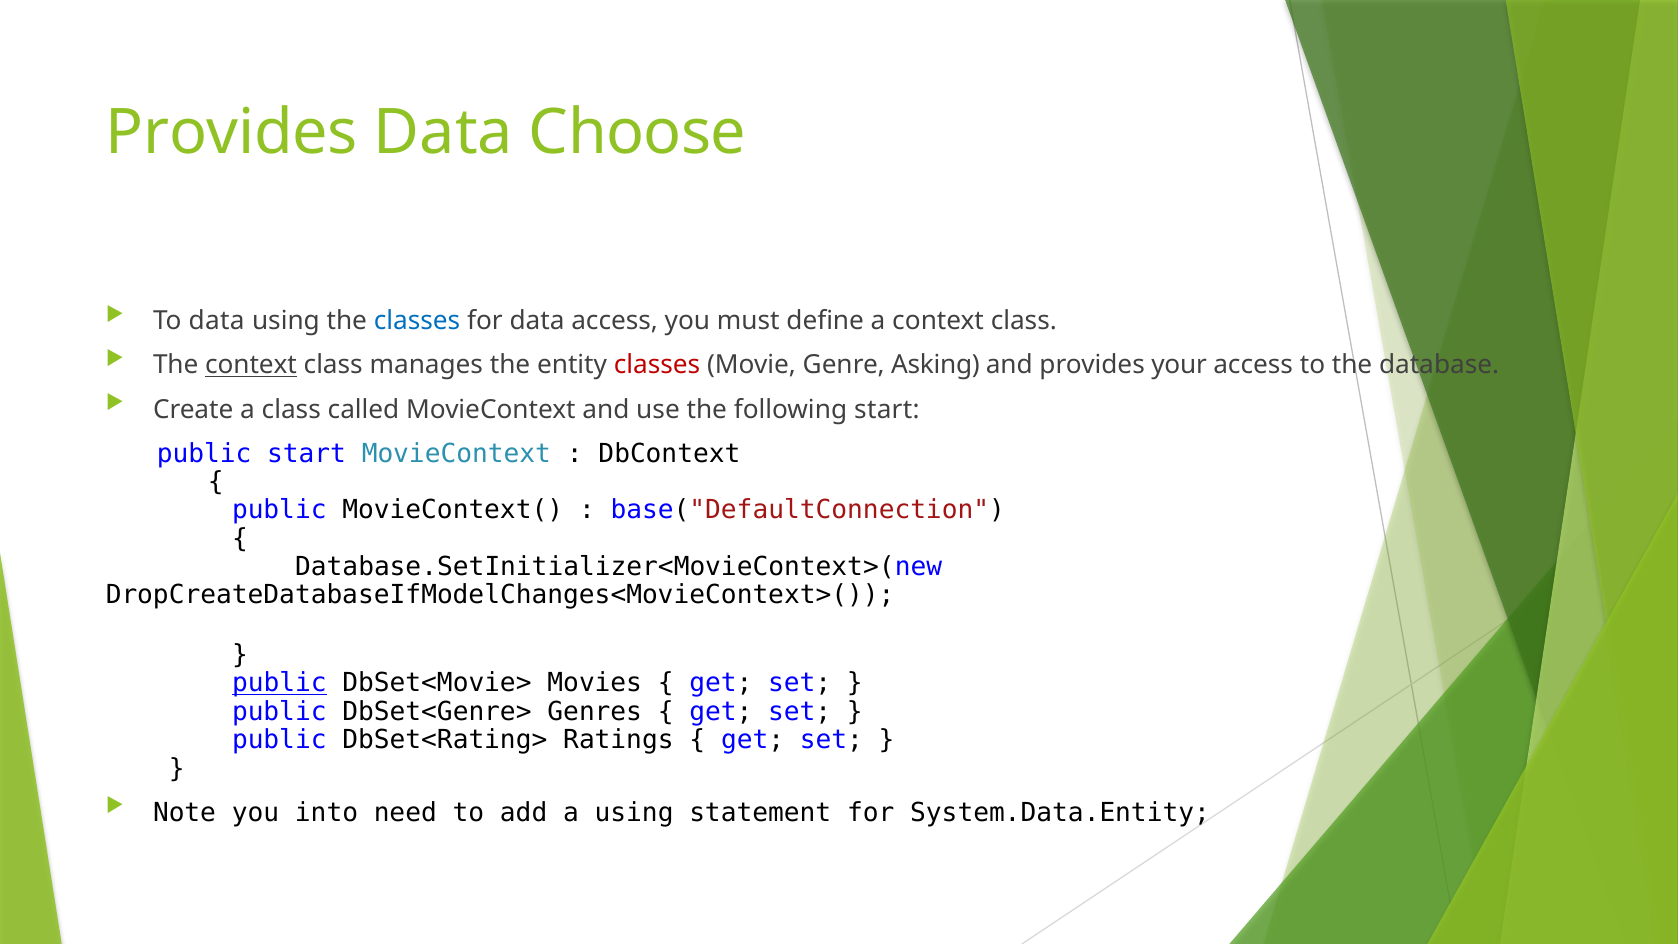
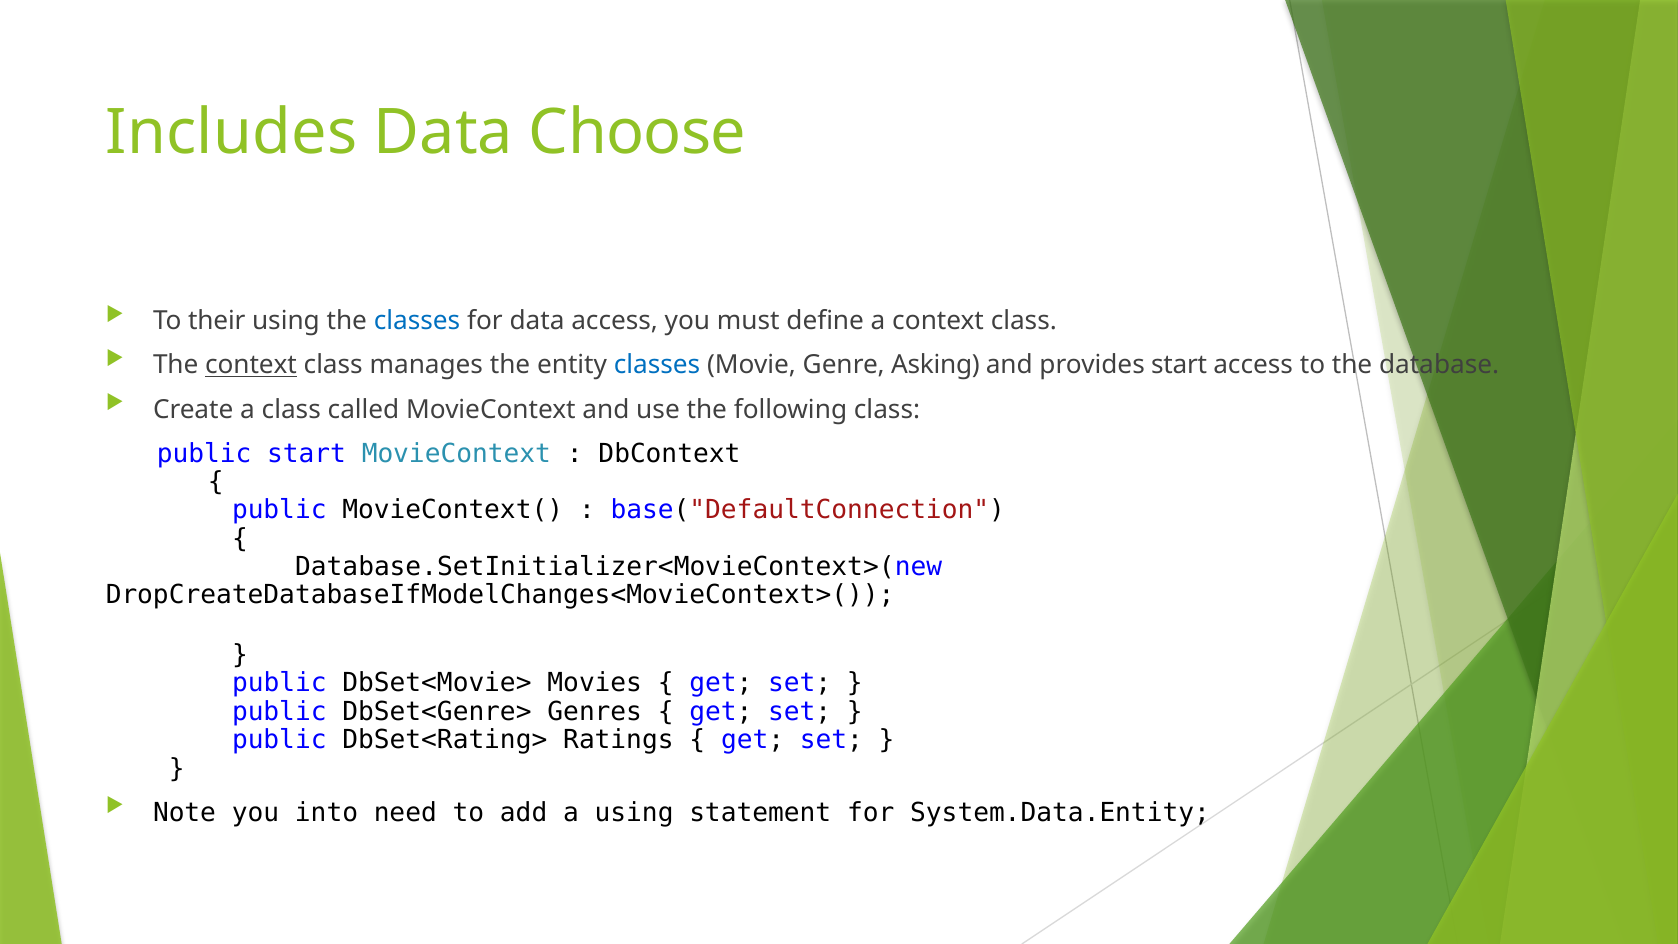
Provides: Provides -> Includes (232, 132)
To data: data -> their (217, 321)
classes colour: red -> blue (657, 365)
provides your: your -> start (1179, 365)
following start: start -> class (887, 409)
public underline: present -> none (279, 683)
